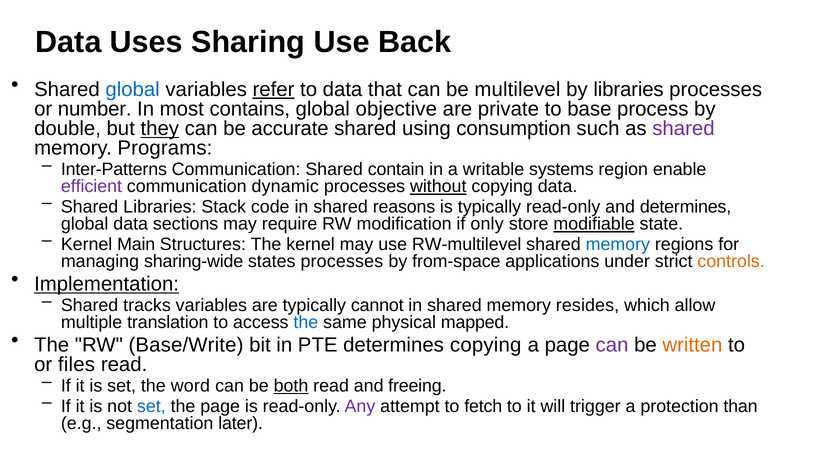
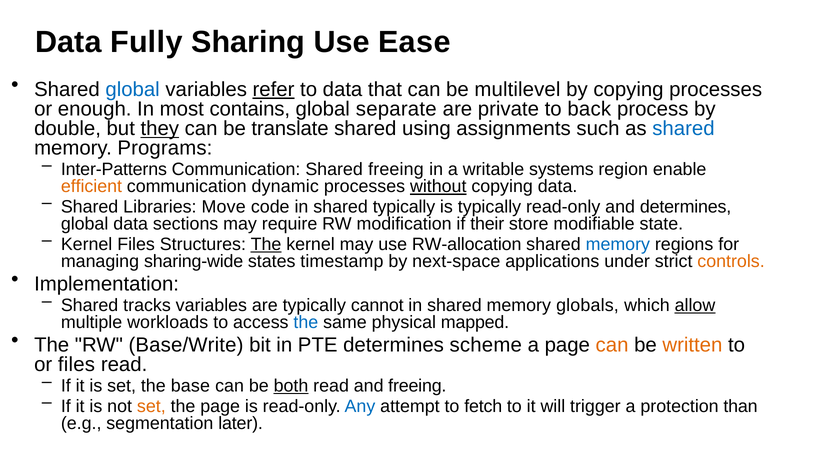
Uses: Uses -> Fully (146, 42)
Back: Back -> Ease (414, 42)
by libraries: libraries -> copying (628, 89)
number: number -> enough (95, 109)
objective: objective -> separate (396, 109)
base: base -> back (589, 109)
accurate: accurate -> translate (290, 128)
consumption: consumption -> assignments (514, 128)
shared colour: purple -> blue (683, 128)
Shared contain: contain -> freeing (396, 169)
efficient colour: purple -> orange (91, 186)
Stack: Stack -> Move (224, 207)
shared reasons: reasons -> typically (404, 207)
only: only -> their (487, 224)
modifiable underline: present -> none (594, 224)
Kernel Main: Main -> Files (136, 244)
The underline: none -> present (266, 244)
RW-multilevel: RW-multilevel -> RW-allocation (467, 244)
states processes: processes -> timestamp (342, 261)
from-space: from-space -> next-space (456, 261)
Implementation underline: present -> none (107, 284)
resides: resides -> globals (587, 305)
allow underline: none -> present (695, 305)
translation: translation -> workloads (168, 322)
determines copying: copying -> scheme (486, 345)
can colour: purple -> orange (612, 345)
word: word -> base (190, 385)
set colour: blue -> orange (151, 406)
Any colour: purple -> blue (360, 406)
